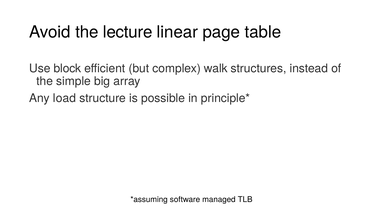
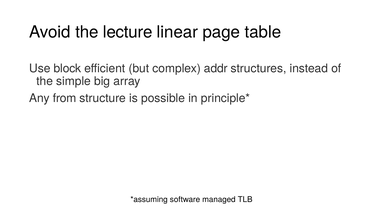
walk: walk -> addr (216, 69)
load: load -> from (65, 98)
